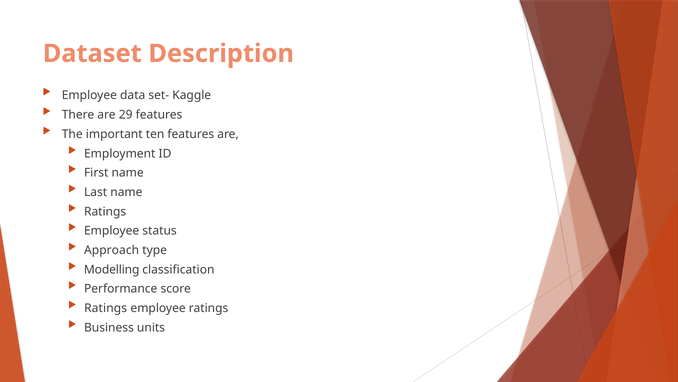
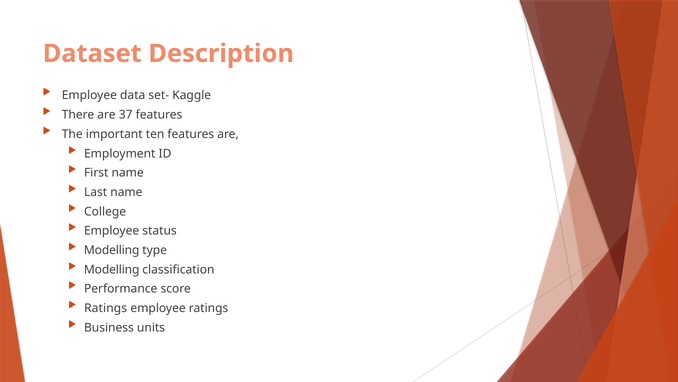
29: 29 -> 37 (126, 115)
Ratings: Ratings -> College (105, 211)
Approach: Approach -> Modelling (112, 250)
